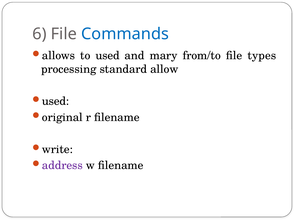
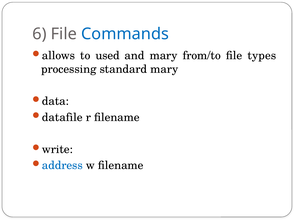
standard allow: allow -> mary (164, 69)
used: used -> data (55, 101)
original: original -> datafile (62, 118)
address colour: purple -> blue (62, 166)
